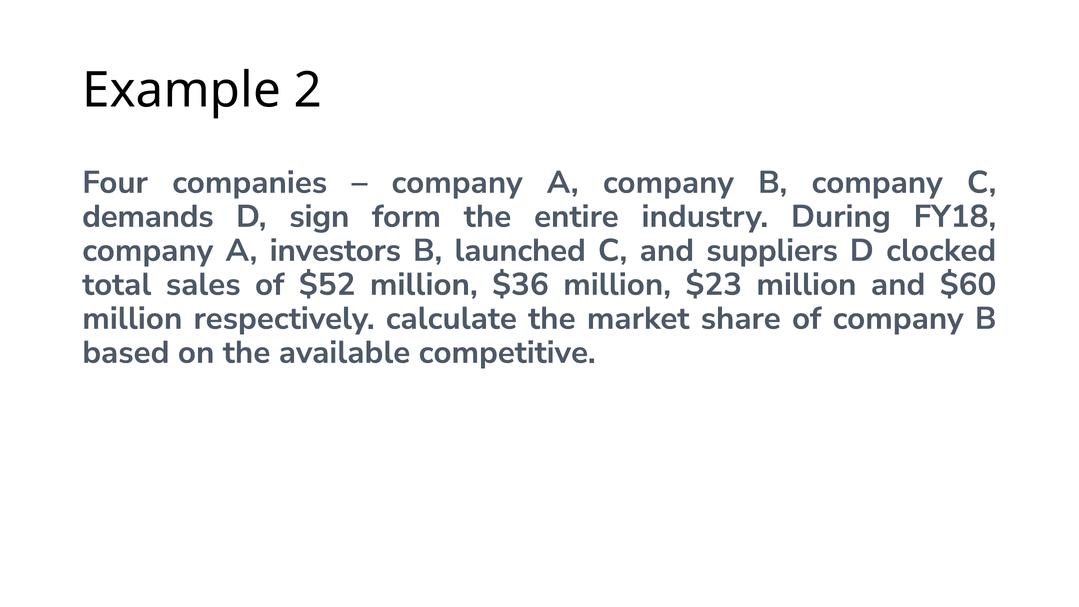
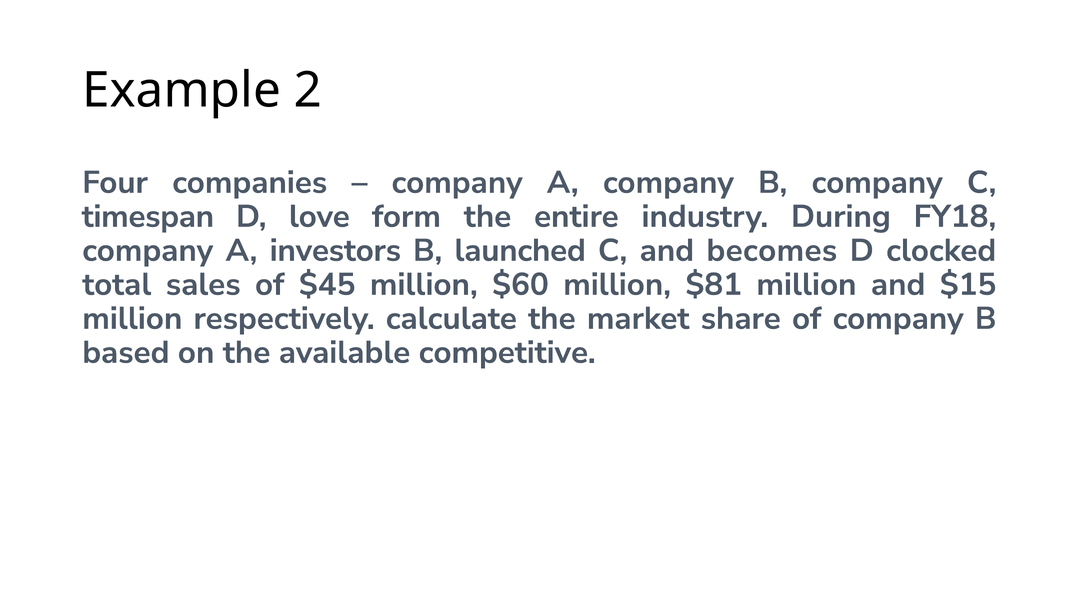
demands: demands -> timespan (148, 216)
sign: sign -> love (319, 216)
suppliers: suppliers -> becomes (772, 250)
$52: $52 -> $45 (327, 284)
$36: $36 -> $60 (520, 284)
$23: $23 -> $81 (714, 284)
$60: $60 -> $15 (968, 284)
